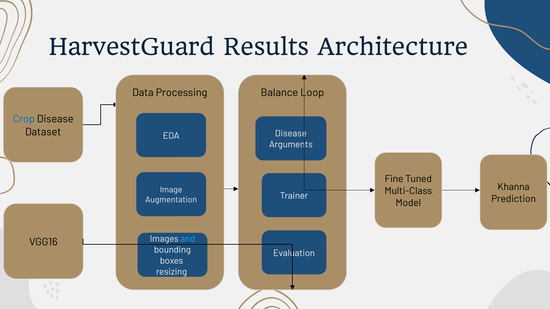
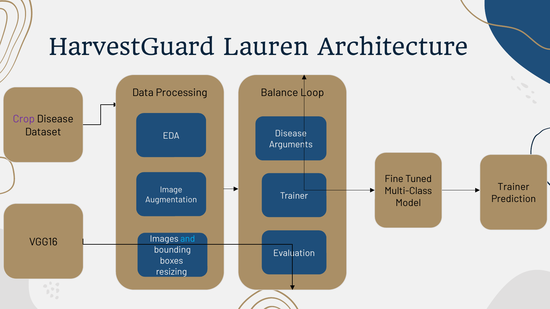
Results: Results -> Lauren (266, 48)
Crop colour: blue -> purple (24, 119)
Khanna: Khanna -> Trainer (513, 187)
